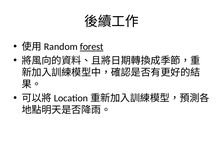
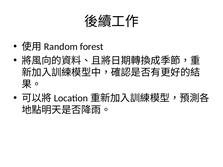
forest underline: present -> none (92, 47)
